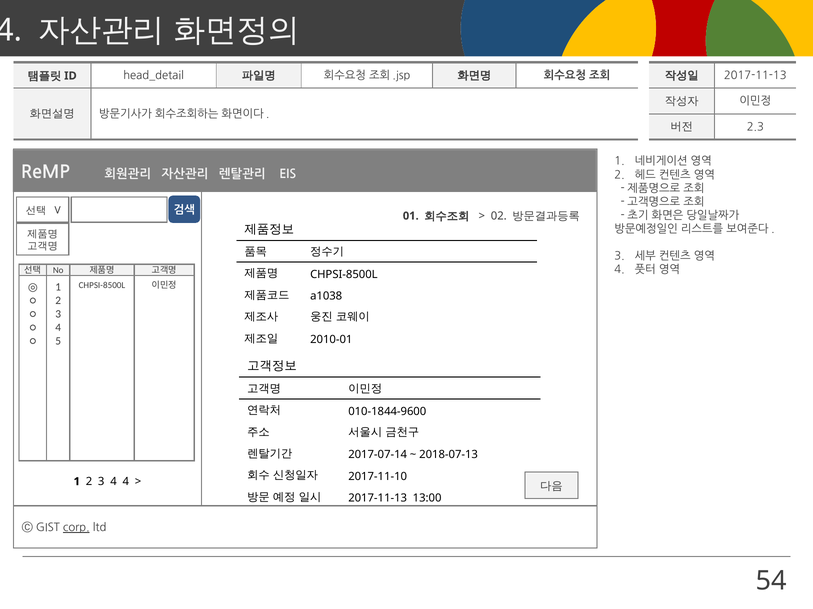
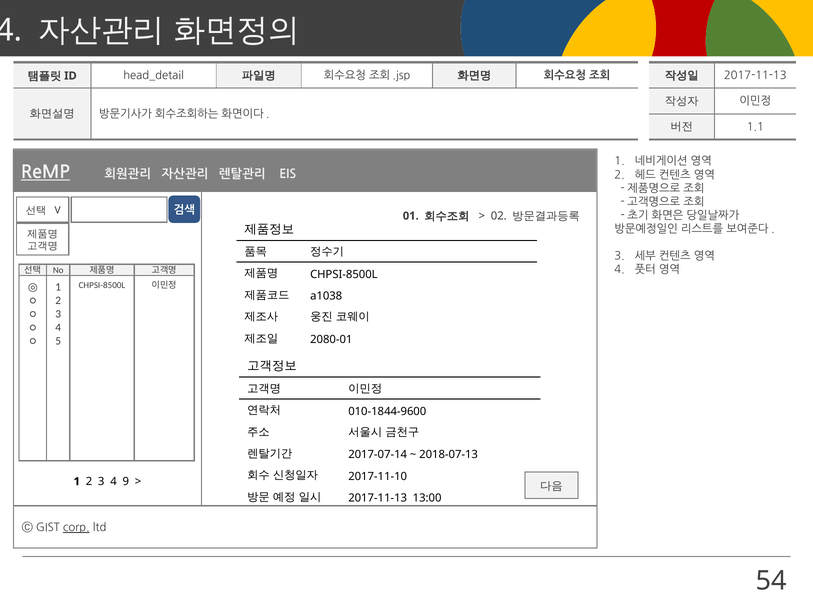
2.3: 2.3 -> 1.1 (755, 127)
ReMP underline: none -> present (45, 172)
2010-01: 2010-01 -> 2080-01 (331, 340)
4 4: 4 -> 9 (126, 482)
